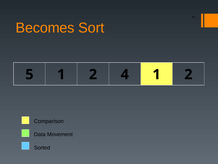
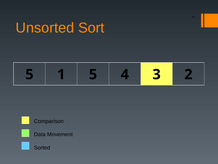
Becomes: Becomes -> Unsorted (45, 28)
5 1 2: 2 -> 5 (93, 74)
4 1: 1 -> 3 (157, 74)
